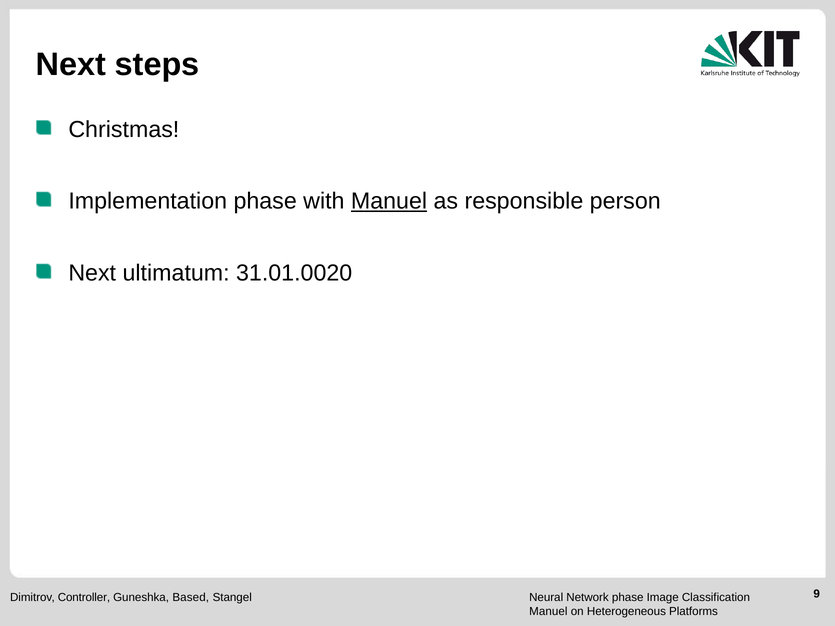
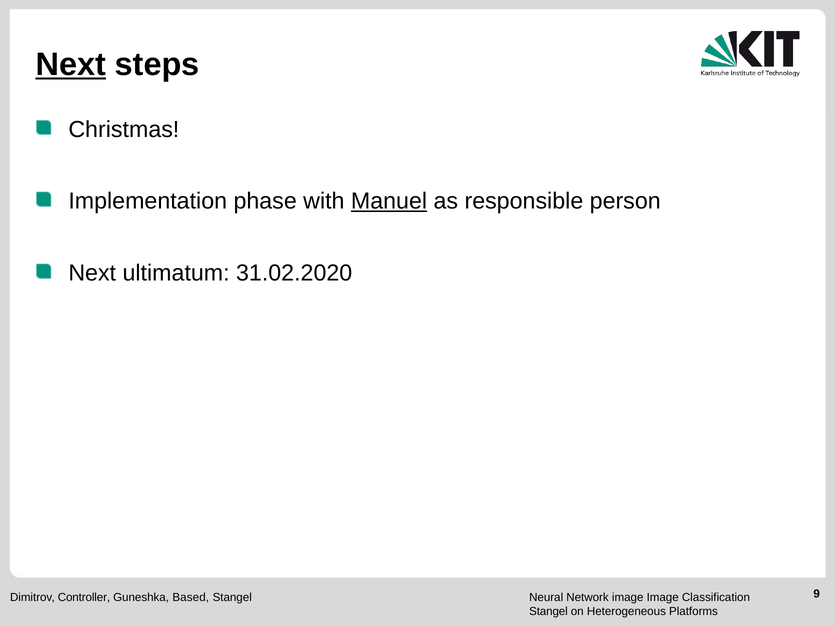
Next underline: none -> present (71, 64)
31.01.0020: 31.01.0020 -> 31.02.2020 (294, 273)
Network phase: phase -> image (628, 598)
Manuel: Manuel -> Stangel (548, 612)
